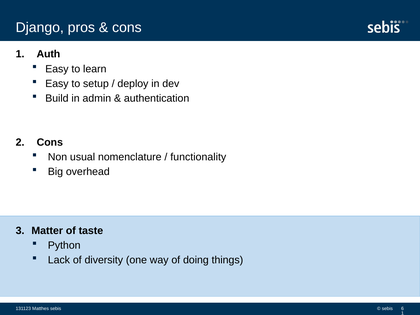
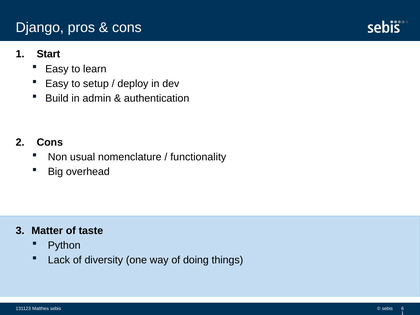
Auth: Auth -> Start (48, 54)
